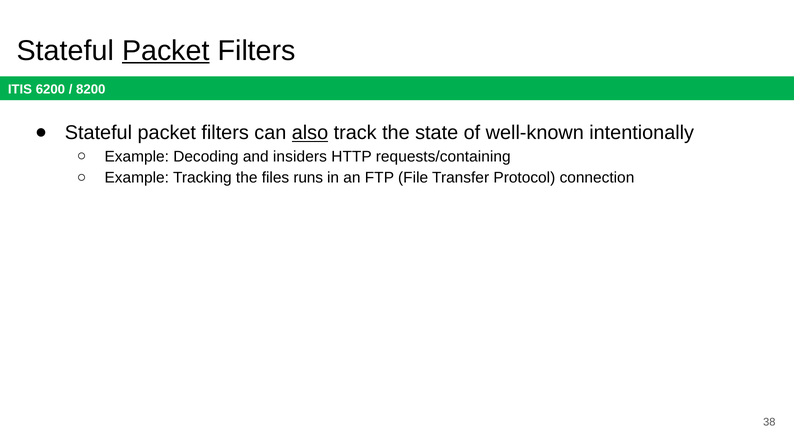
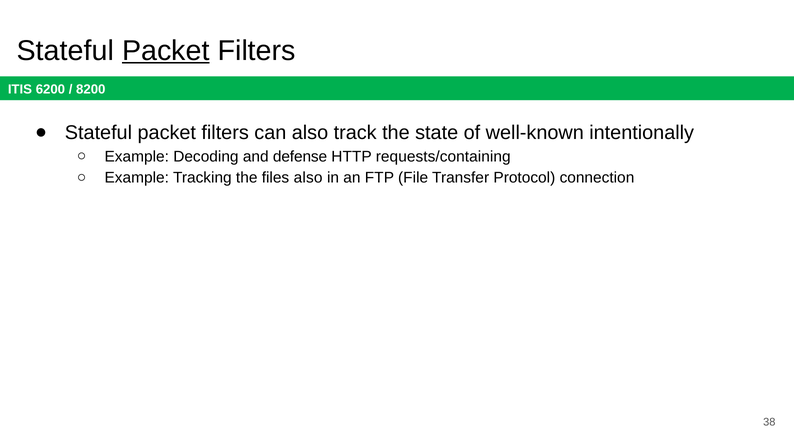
also underline: present -> none (310, 133)
insiders: insiders -> defense (300, 157)
files runs: runs -> also (308, 178)
